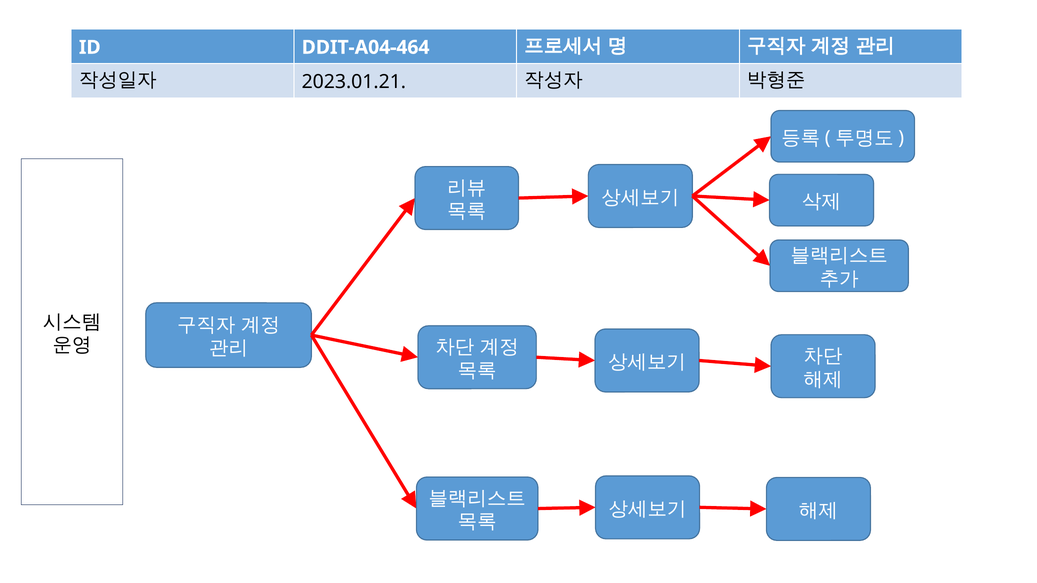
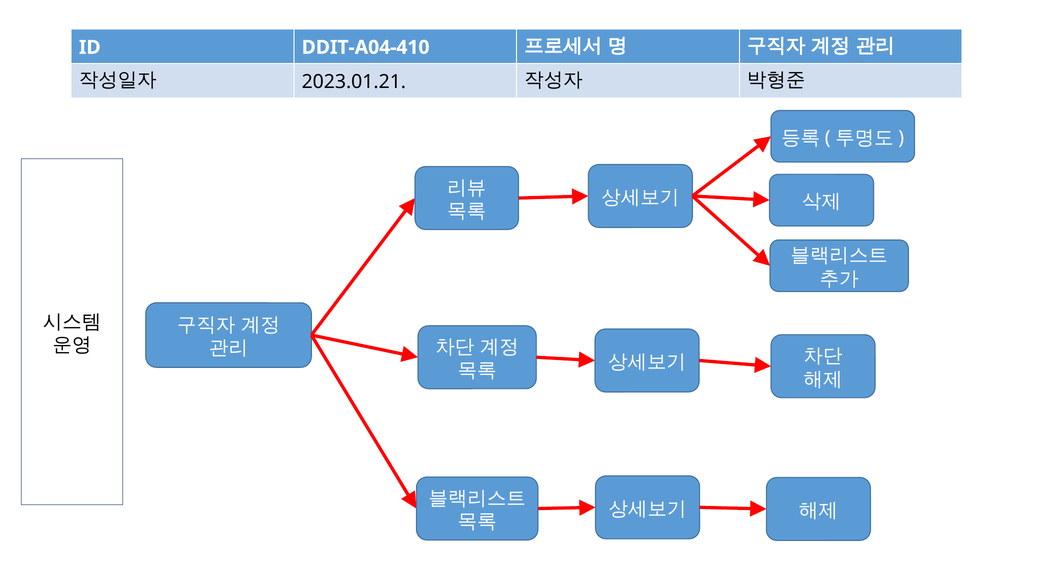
DDIT-A04-464: DDIT-A04-464 -> DDIT-A04-410 (366, 47)
